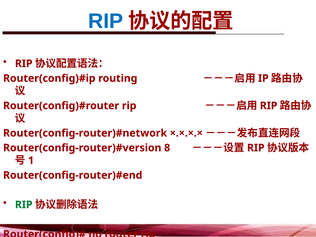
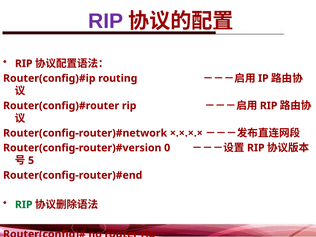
RIP colour: blue -> purple (106, 21)
8: 8 -> 0 (167, 148)
1: 1 -> 5 (31, 160)
